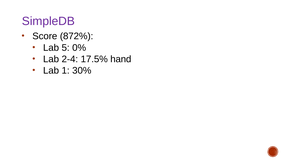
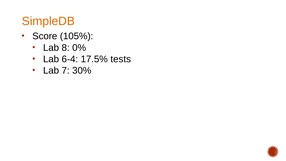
SimpleDB colour: purple -> orange (48, 21)
872%: 872% -> 105% (77, 36)
5: 5 -> 8 (66, 48)
2-4: 2-4 -> 6-4 (70, 59)
hand: hand -> tests (121, 59)
1: 1 -> 7 (66, 71)
